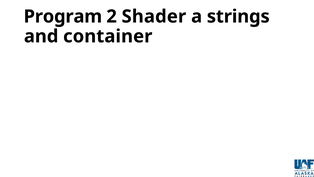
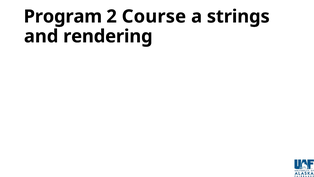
Shader: Shader -> Course (154, 16)
container: container -> rendering (108, 36)
